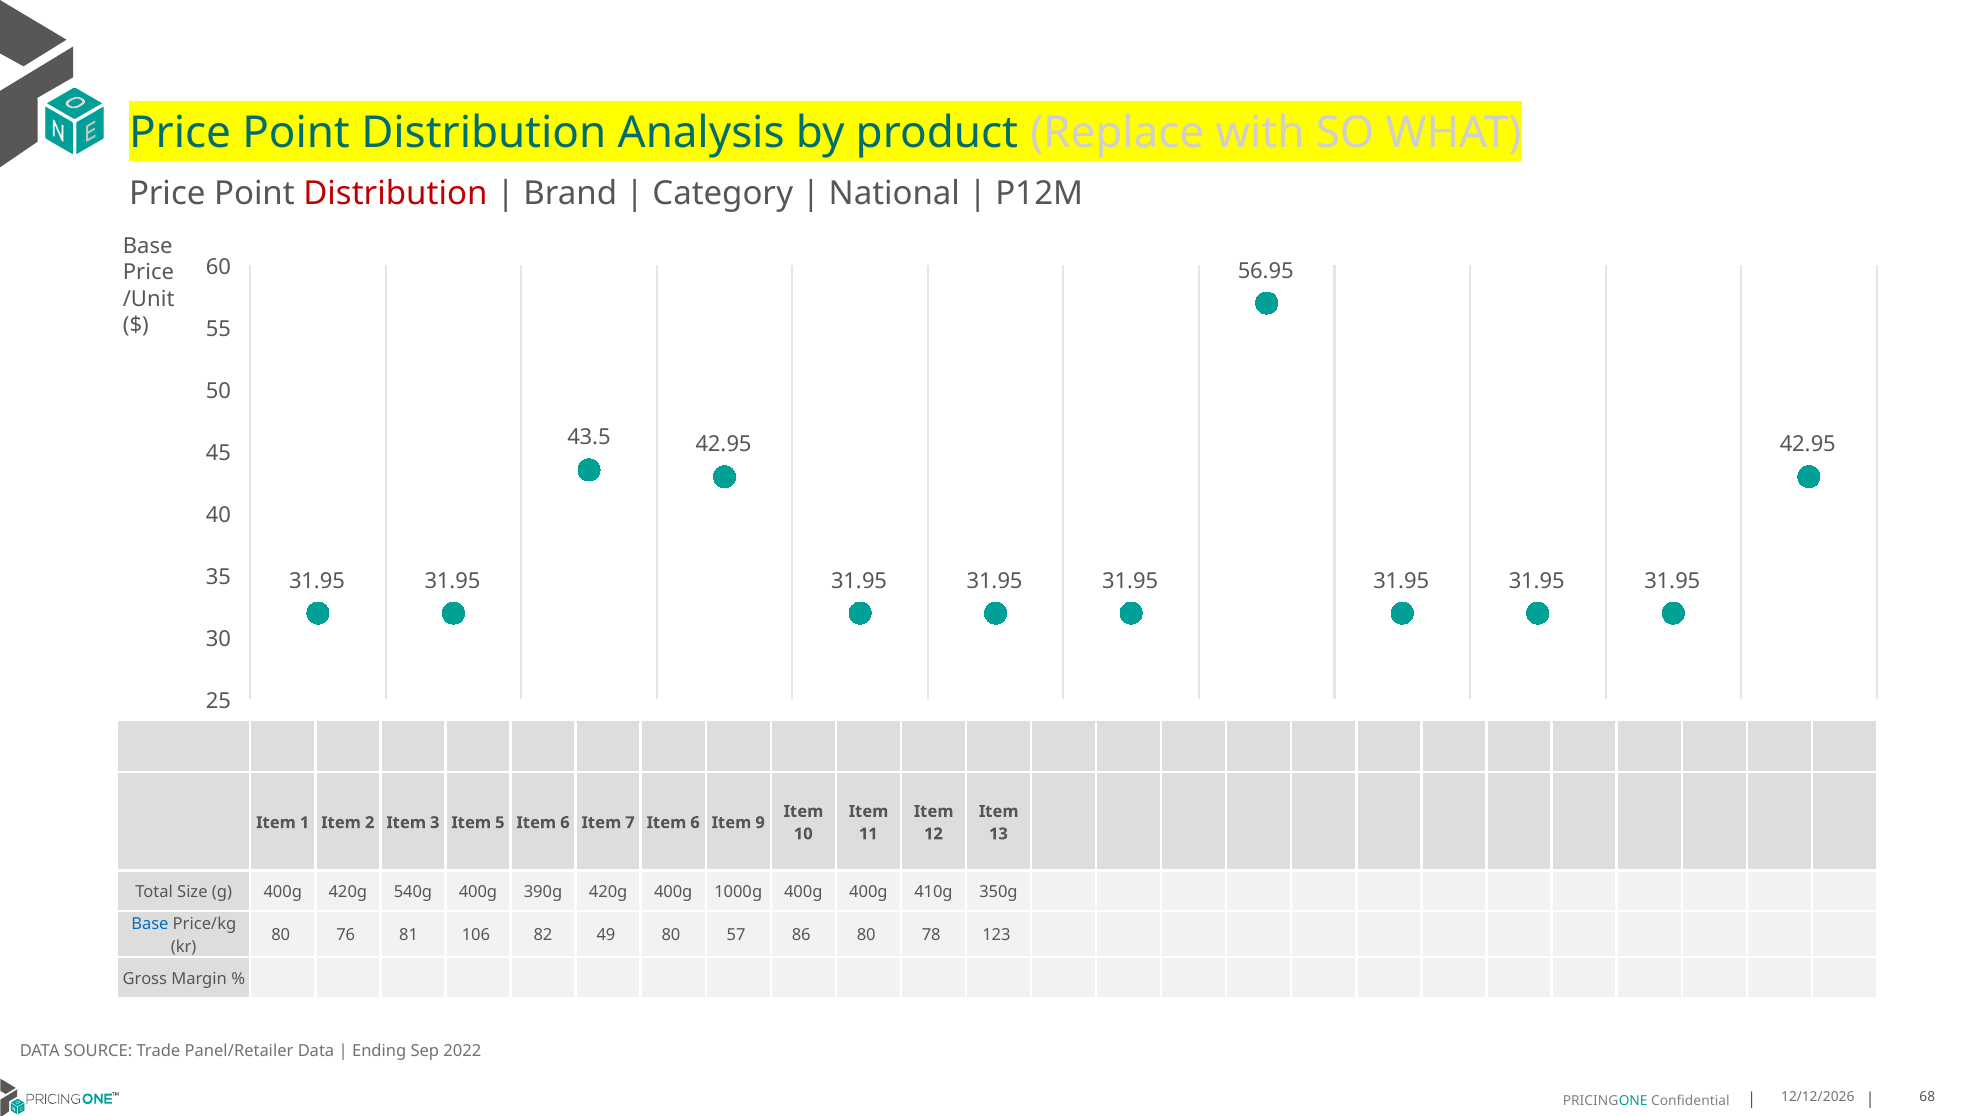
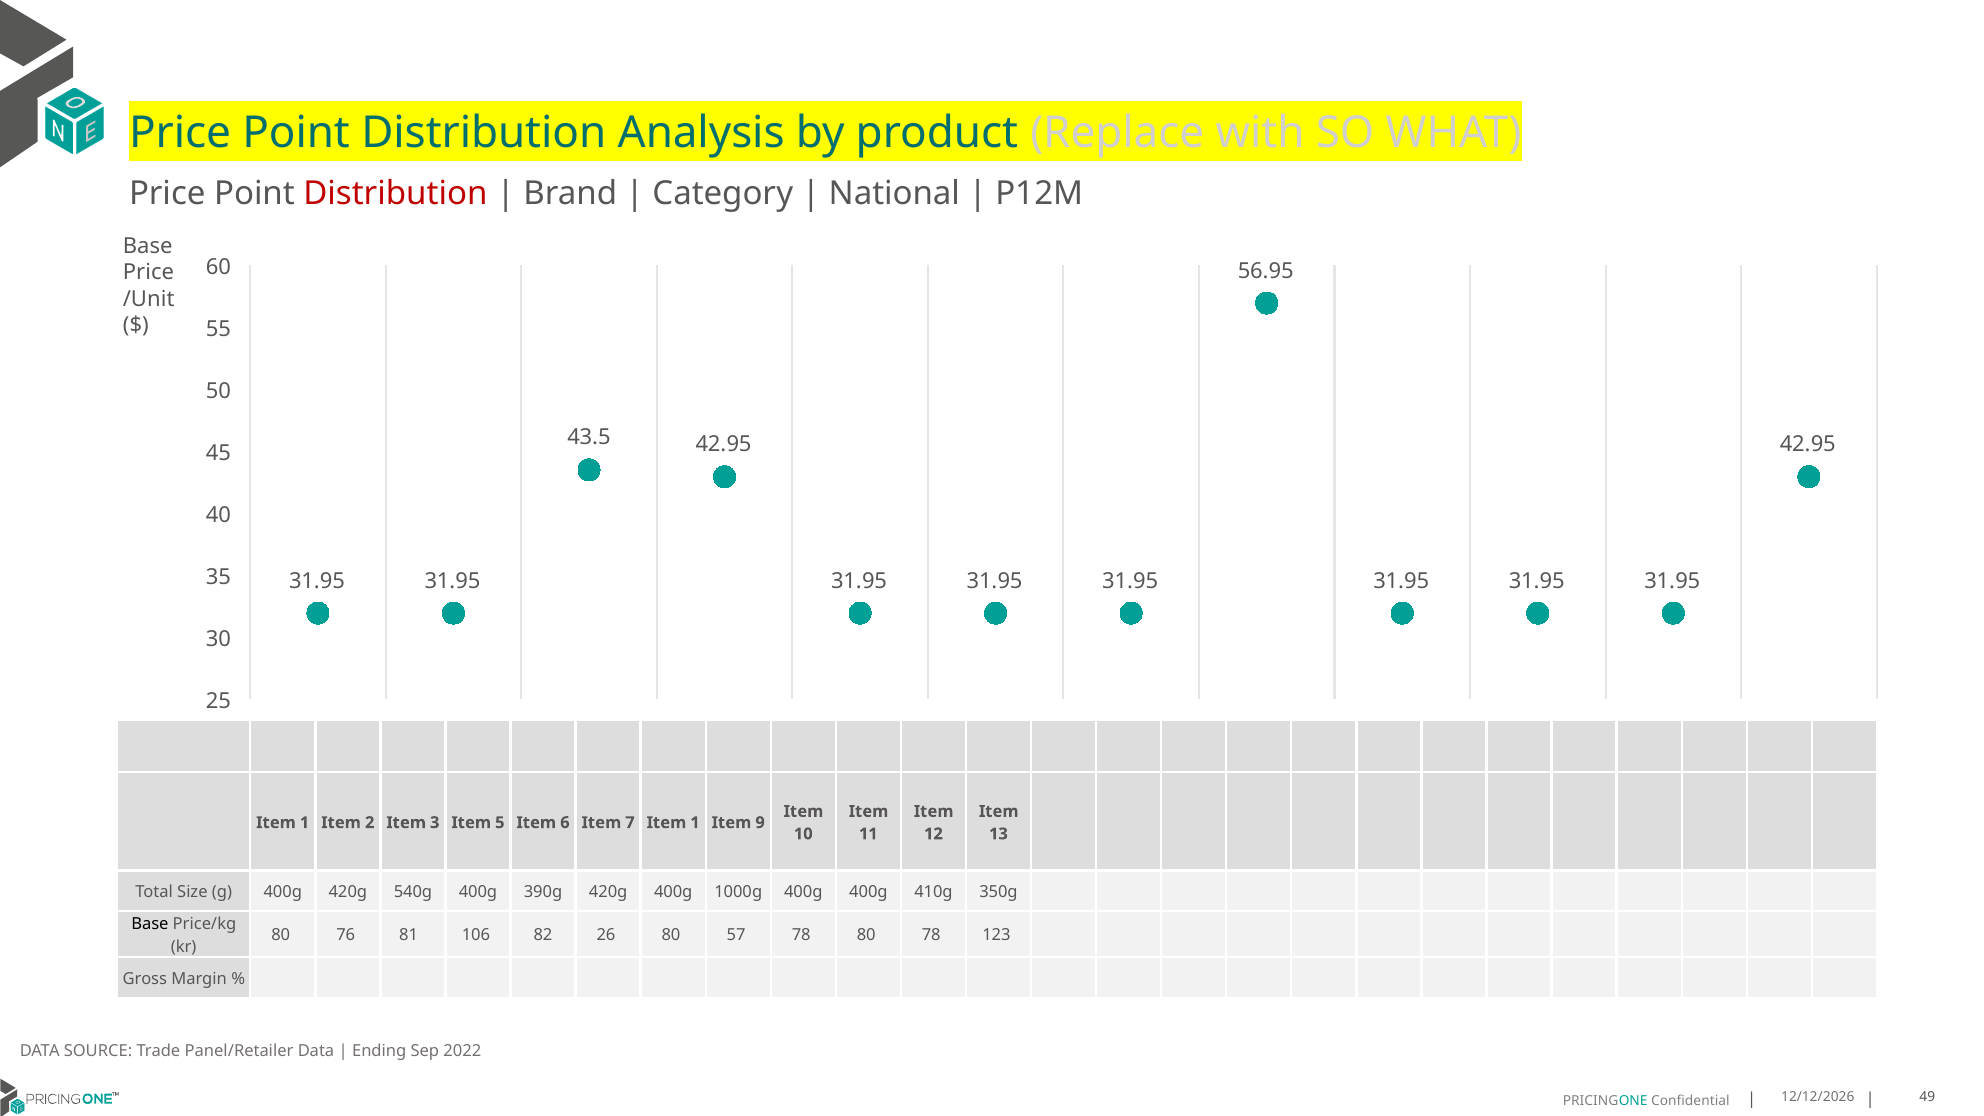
7 Item 6: 6 -> 1 (695, 823)
Base colour: blue -> black (150, 924)
49: 49 -> 26 (606, 936)
57 86: 86 -> 78 (801, 936)
68: 68 -> 49 (1927, 1097)
